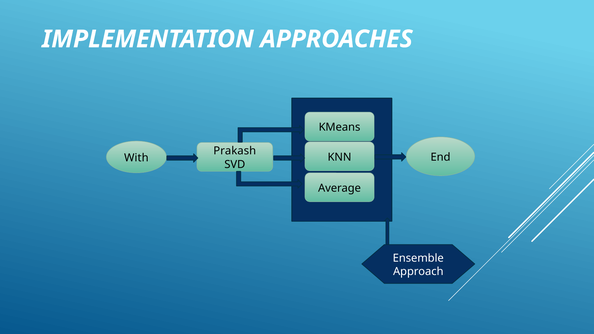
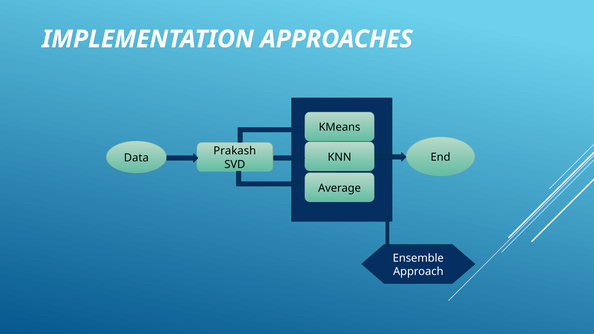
With: With -> Data (136, 158)
